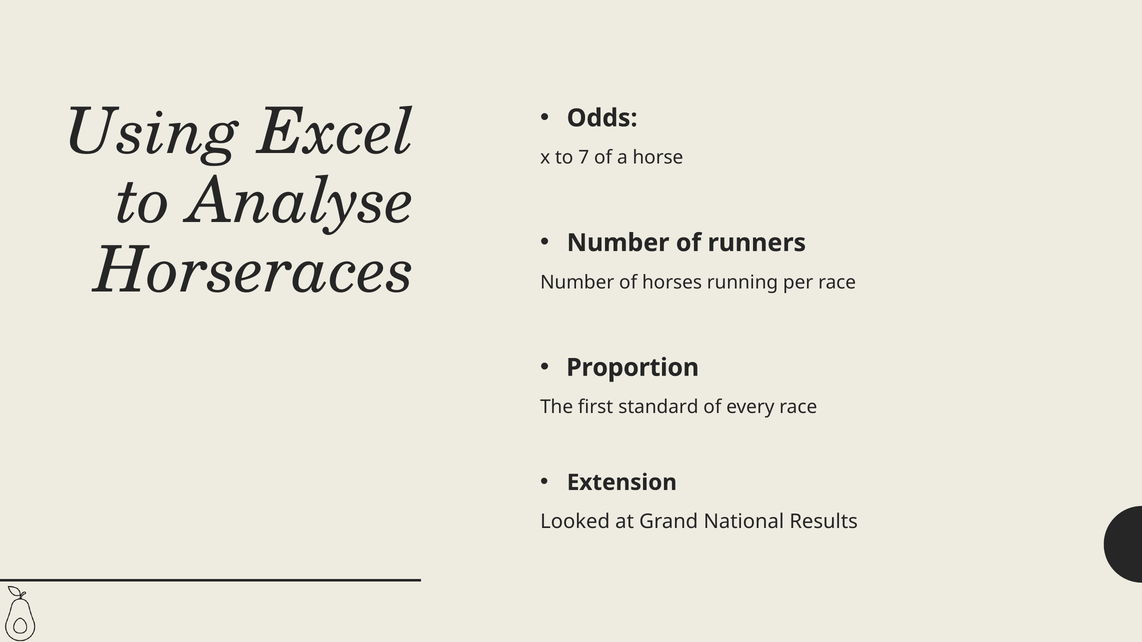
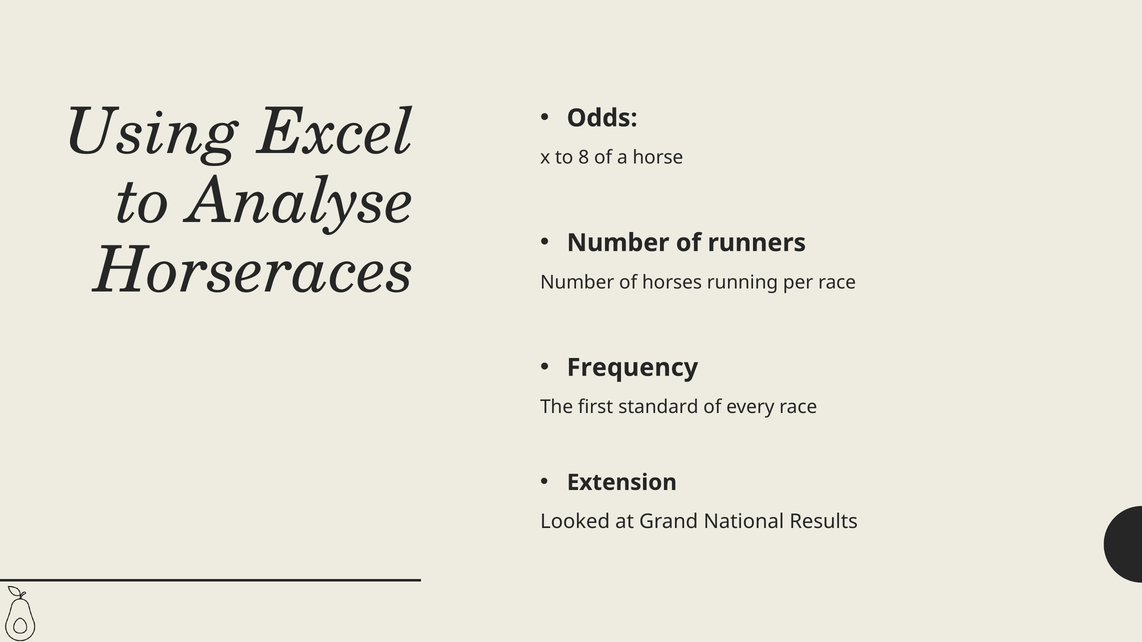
7: 7 -> 8 (584, 158)
Proportion: Proportion -> Frequency (632, 368)
